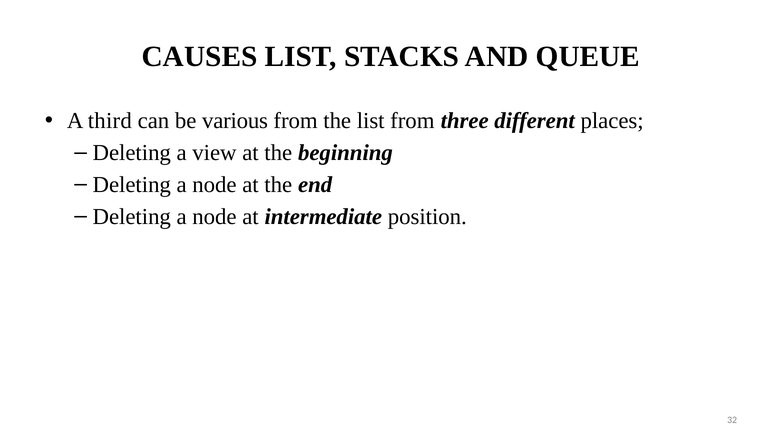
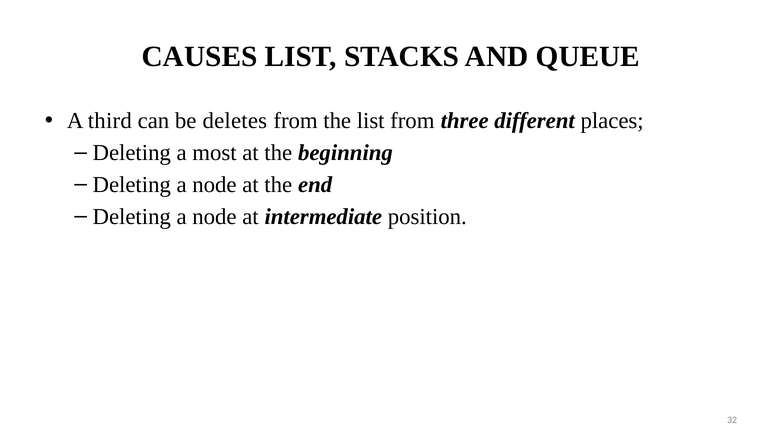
various: various -> deletes (235, 121)
view: view -> most (214, 153)
